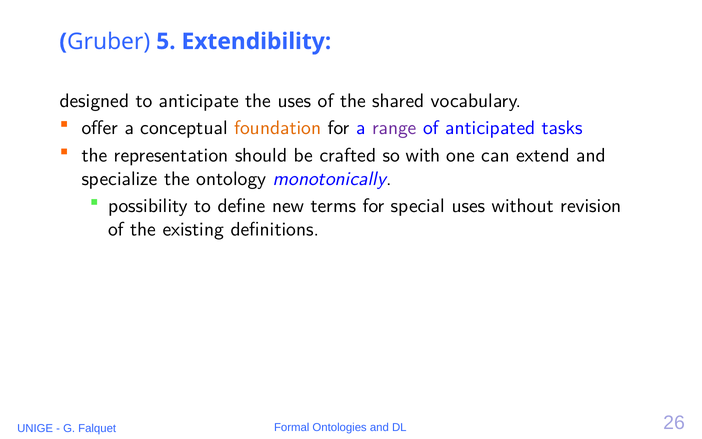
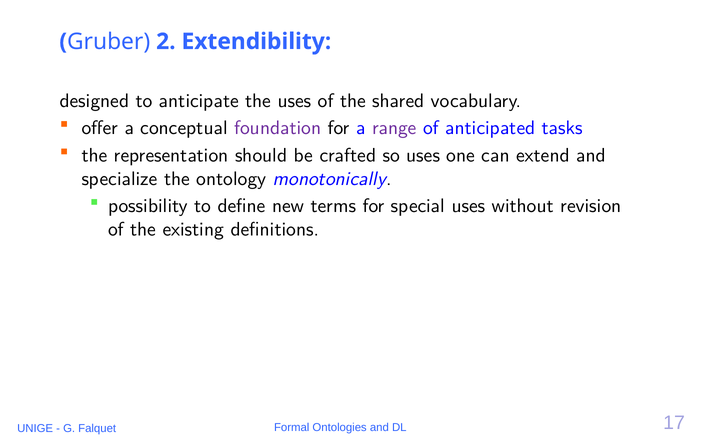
5: 5 -> 2 (166, 41)
foundation colour: orange -> purple (278, 128)
so with: with -> uses (423, 155)
26: 26 -> 17 (674, 423)
